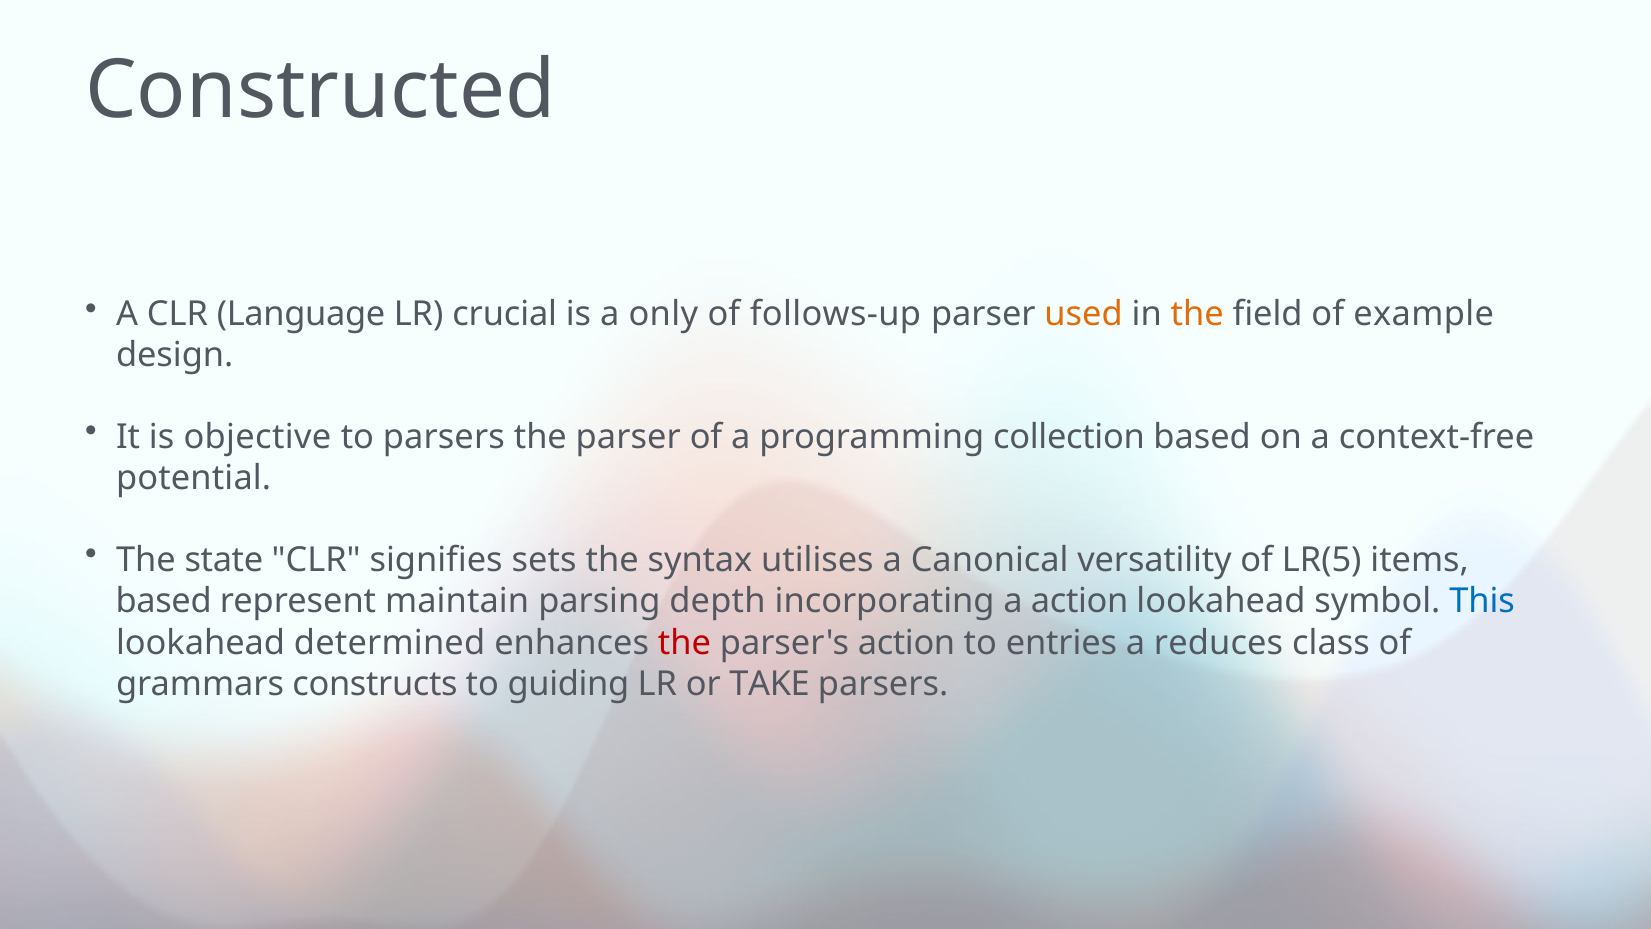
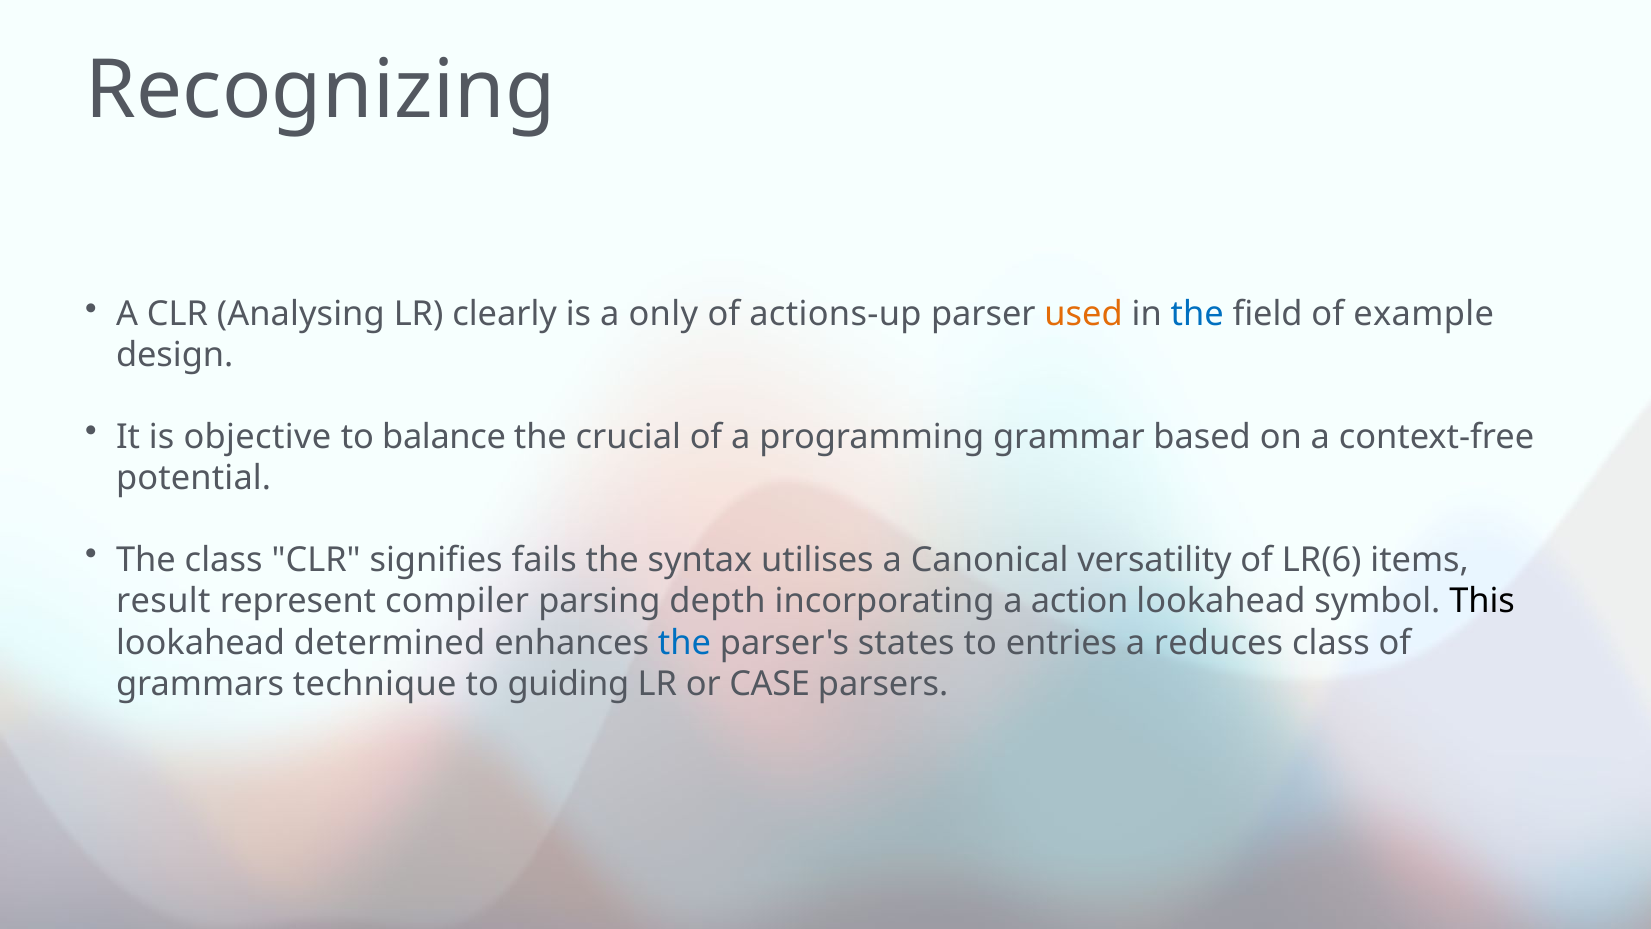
Constructed: Constructed -> Recognizing (320, 90)
Language: Language -> Analysing (301, 314)
crucial: crucial -> clearly (505, 314)
follows-up: follows-up -> actions-up (835, 314)
the colour: orange -> blue (1197, 314)
to parsers: parsers -> balance (444, 437)
the parser: parser -> crucial (628, 437)
collection: collection -> grammar (1069, 437)
The state: state -> class (224, 560)
sets: sets -> fails (544, 560)
LR(5: LR(5 -> LR(6 (1322, 560)
based: based -> result (163, 601)
maintain: maintain -> compiler (457, 601)
This colour: blue -> black (1482, 601)
the colour: red -> blue (684, 643)
parser's action: action -> states (906, 643)
constructs: constructs -> technique (375, 684)
TAKE: TAKE -> CASE (770, 684)
